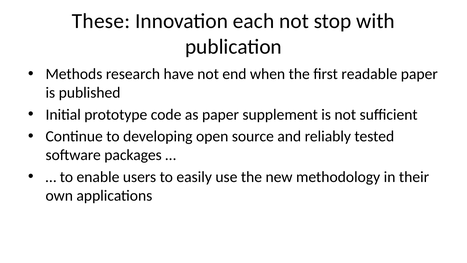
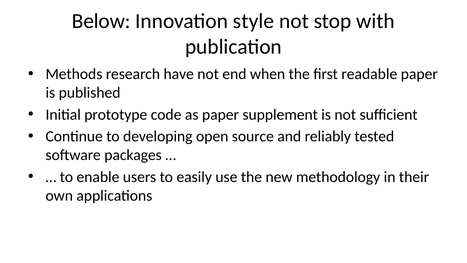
These: These -> Below (101, 21)
each: each -> style (254, 21)
